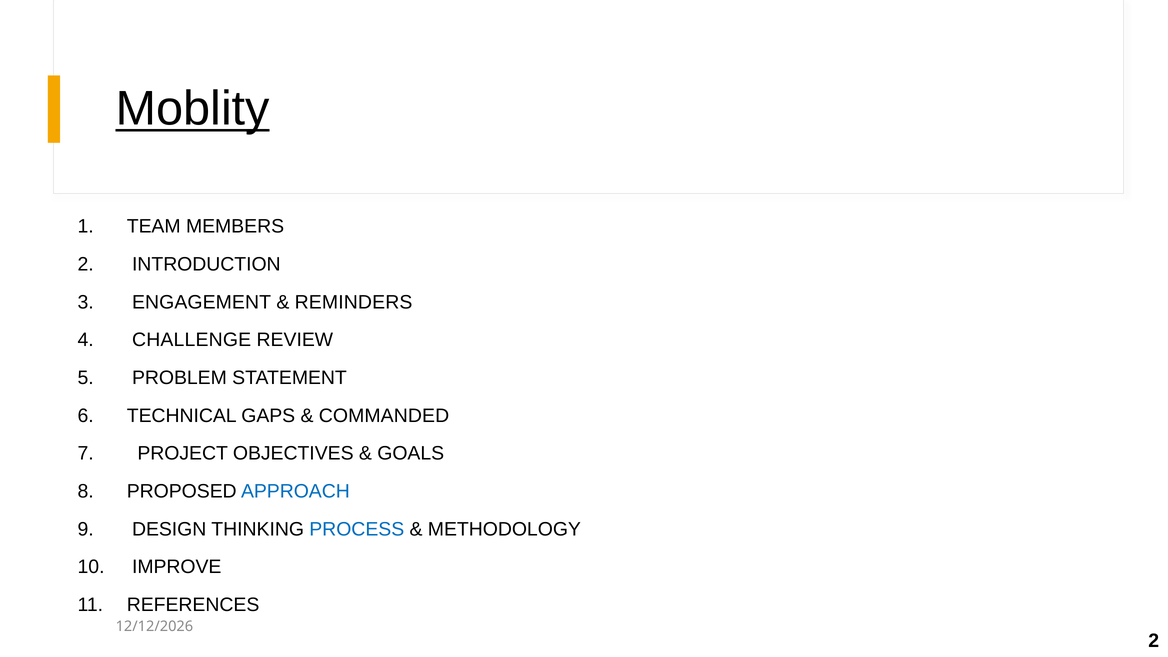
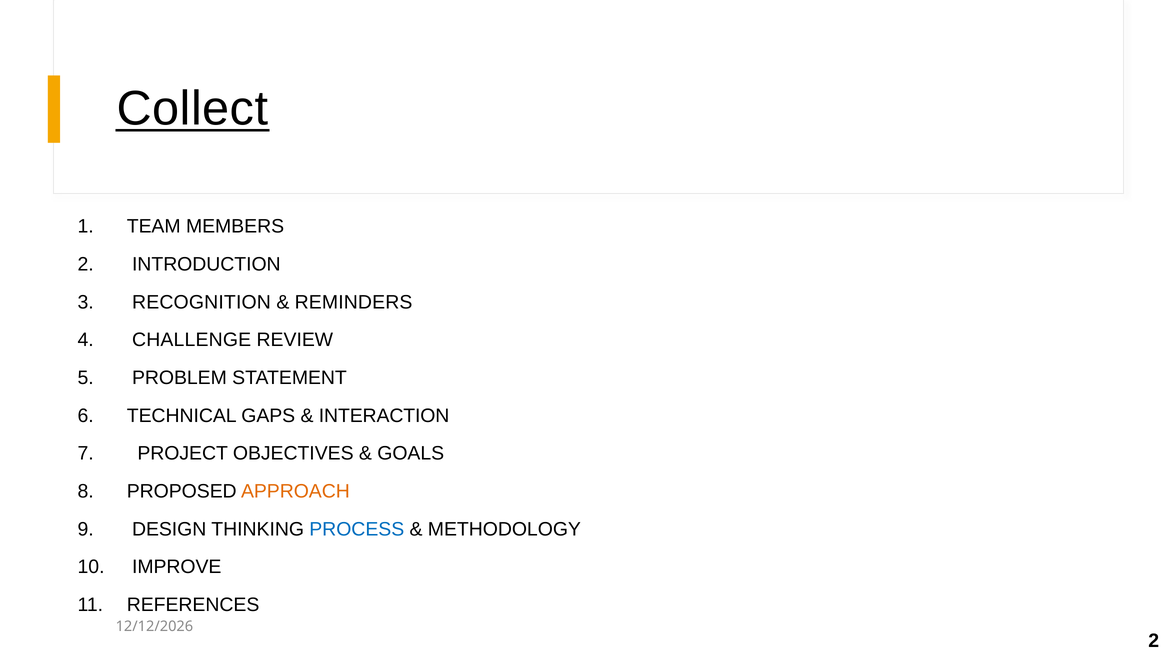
Moblity: Moblity -> Collect (192, 109)
ENGAGEMENT: ENGAGEMENT -> RECOGNITION (201, 302)
COMMANDED: COMMANDED -> INTERACTION (384, 416)
APPROACH colour: blue -> orange (295, 491)
